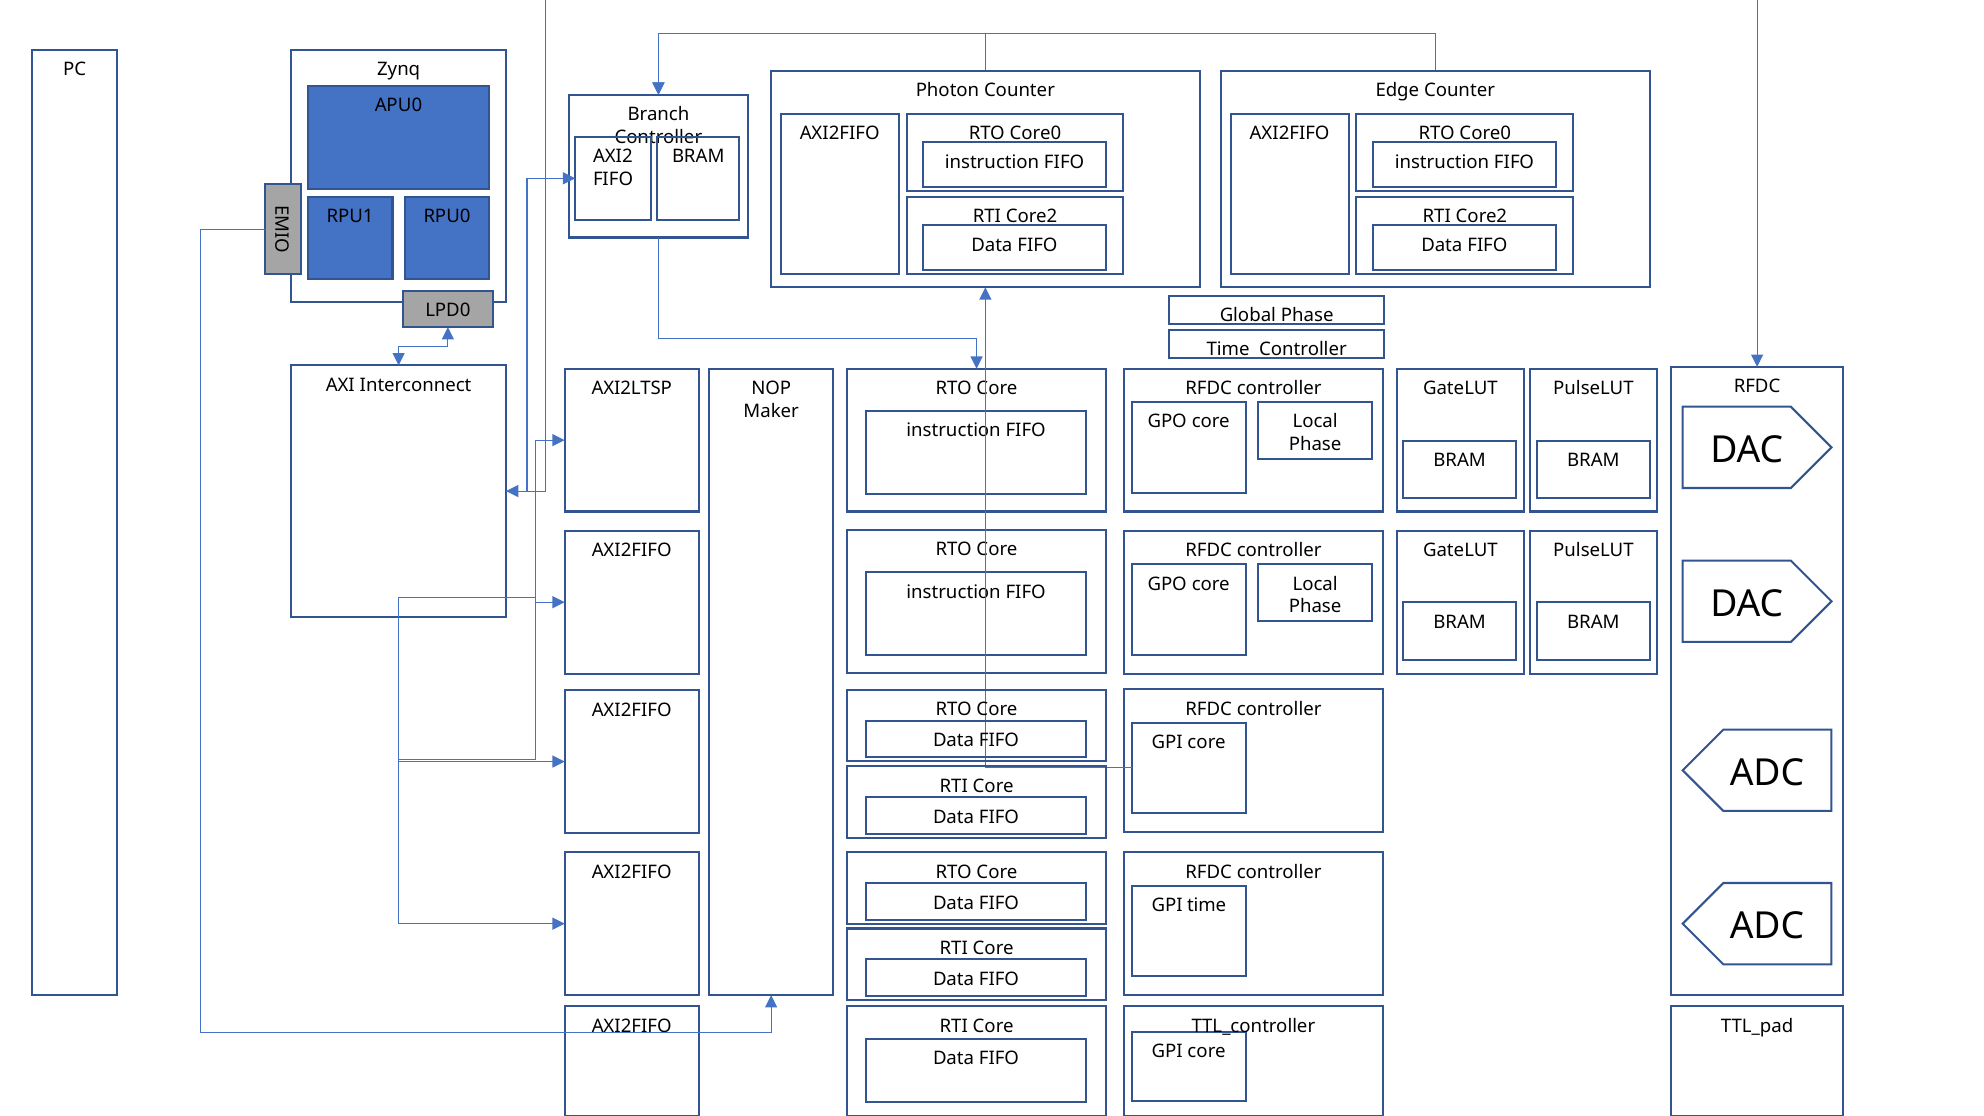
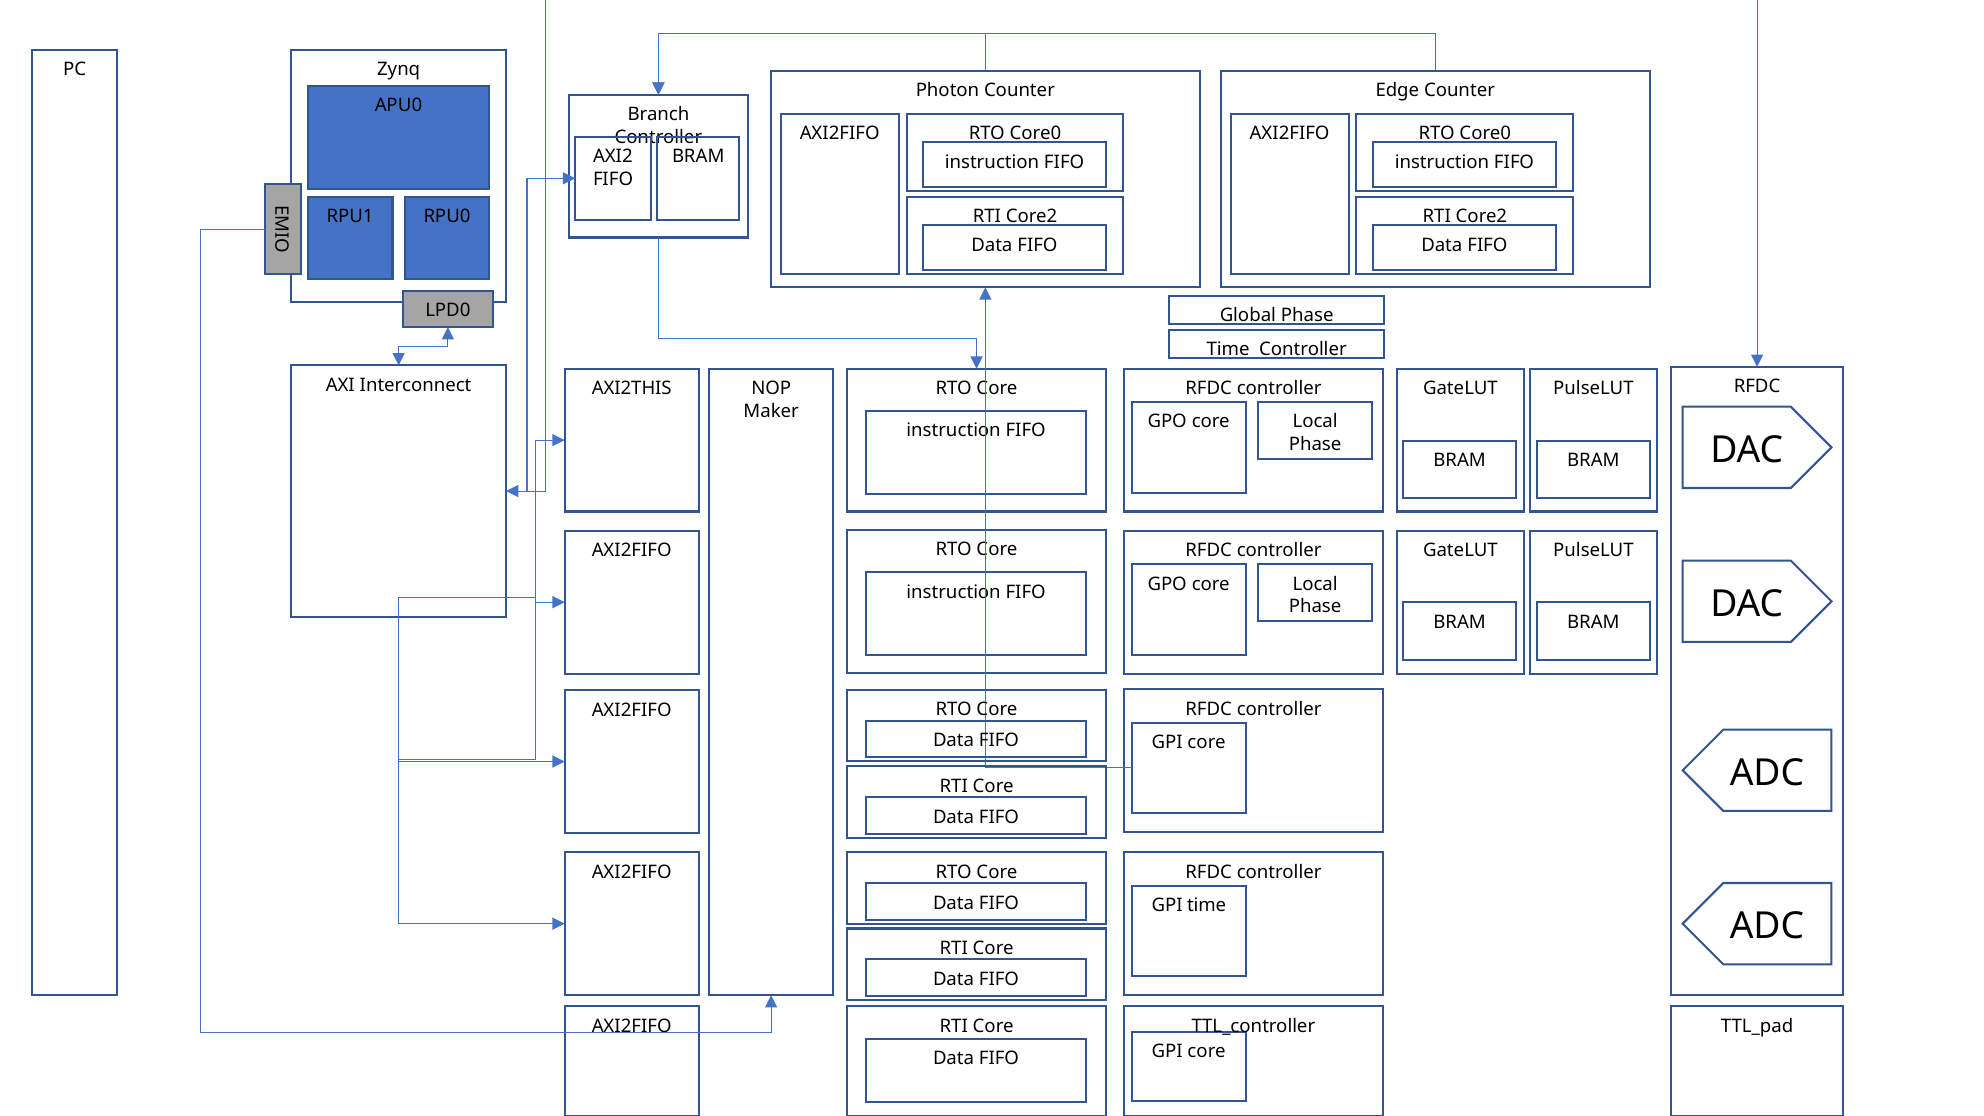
AXI2LTSP: AXI2LTSP -> AXI2THIS (632, 389)
